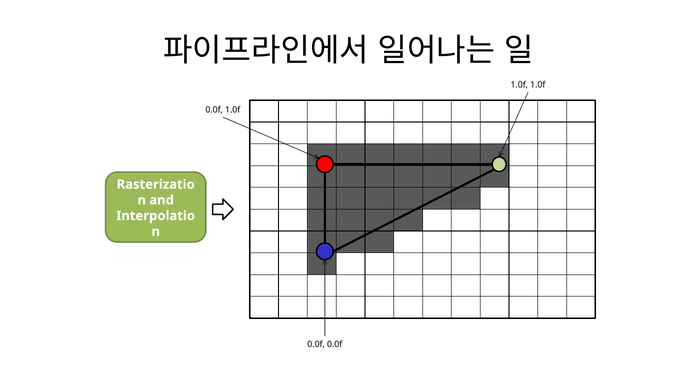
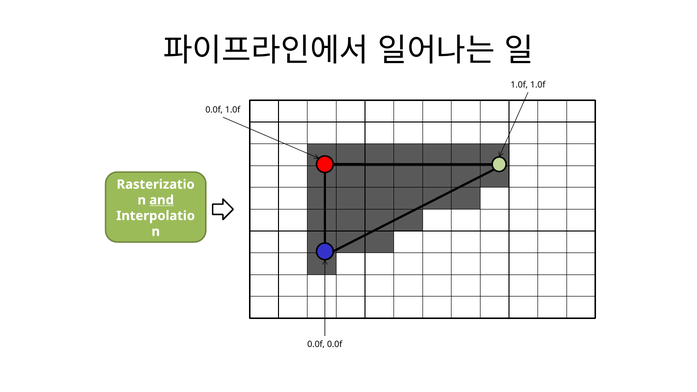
and underline: none -> present (162, 200)
